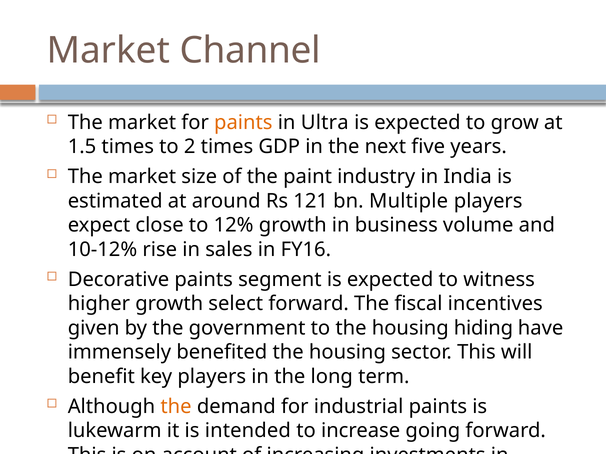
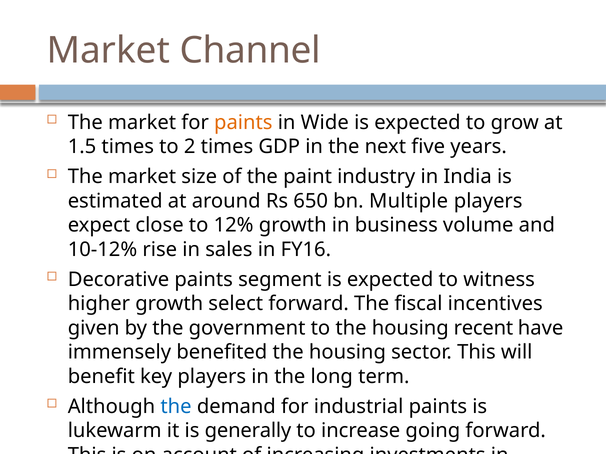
Ultra: Ultra -> Wide (325, 123)
121: 121 -> 650 (311, 201)
hiding: hiding -> recent (483, 328)
the colour: orange -> blue (176, 407)
intended: intended -> generally (248, 431)
